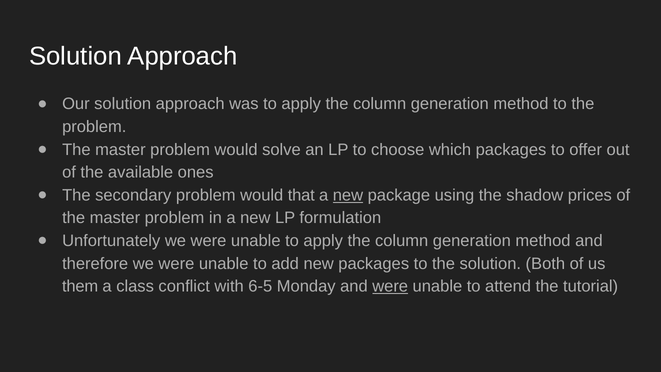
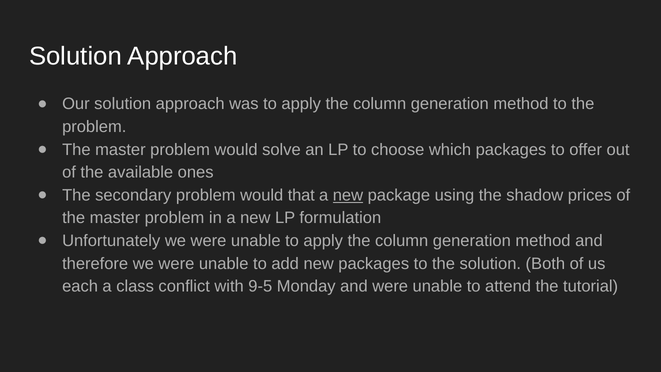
them: them -> each (80, 286)
6-5: 6-5 -> 9-5 (260, 286)
were underline: present -> none (390, 286)
